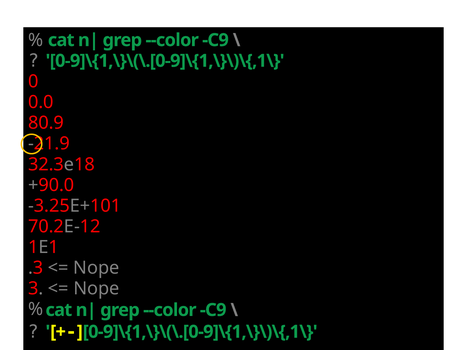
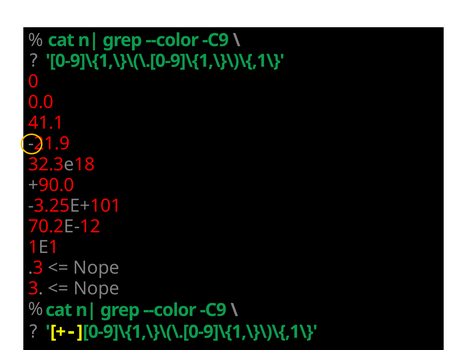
80.9: 80.9 -> 41.1 (46, 123)
